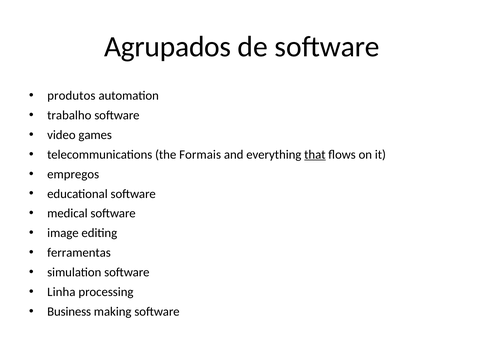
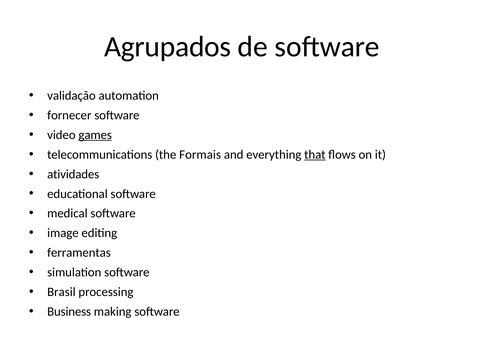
produtos: produtos -> validação (71, 96)
trabalho: trabalho -> fornecer (69, 115)
games underline: none -> present (95, 135)
empregos: empregos -> atividades (73, 174)
Linha: Linha -> Brasil (61, 292)
